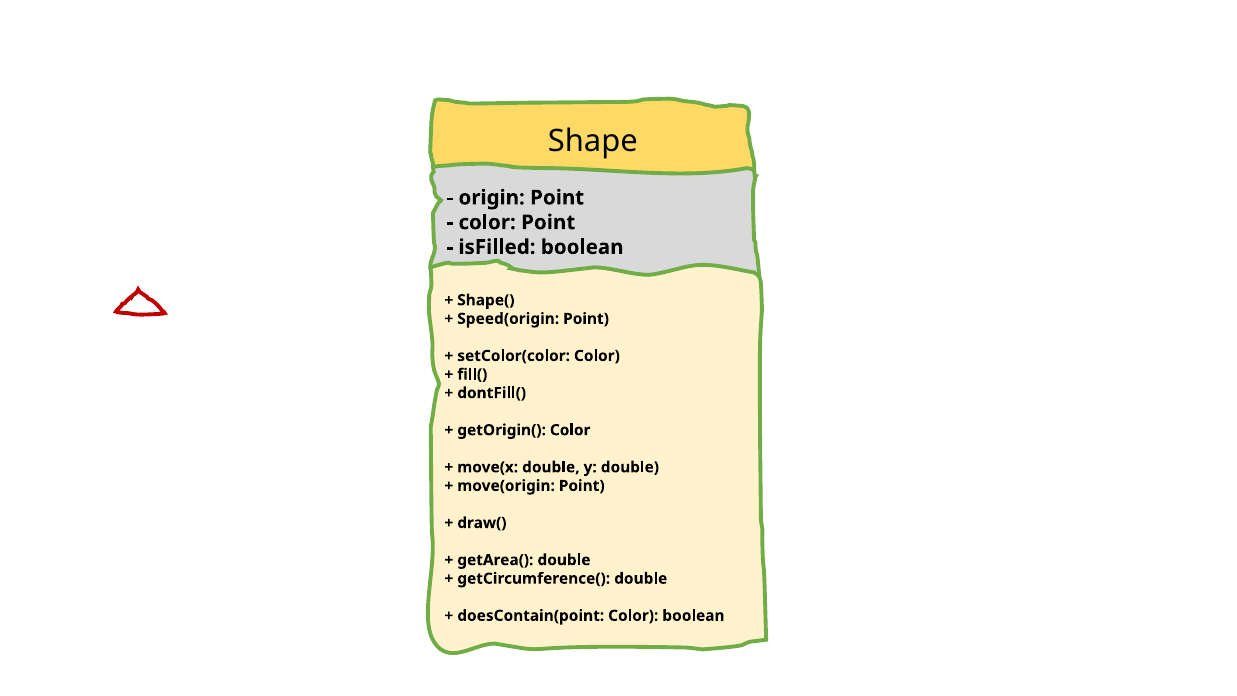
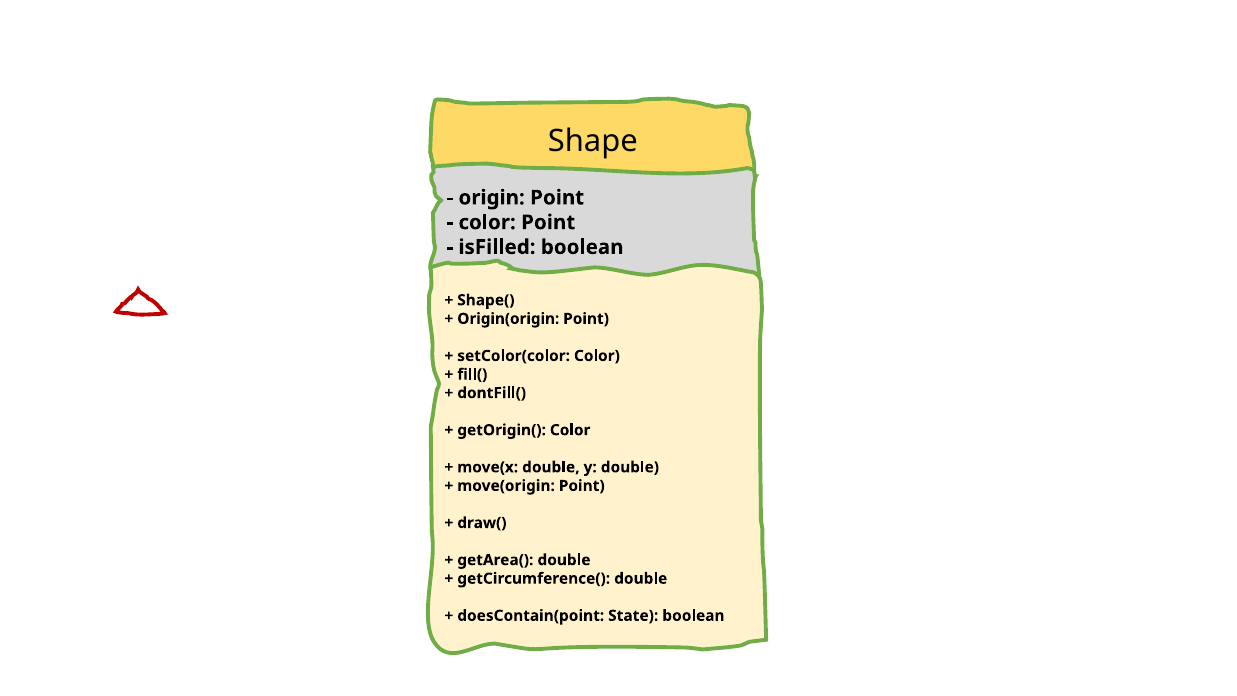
Speed(origin: Speed(origin -> Origin(origin (508, 319)
doesContain(point Color: Color -> State (633, 616)
